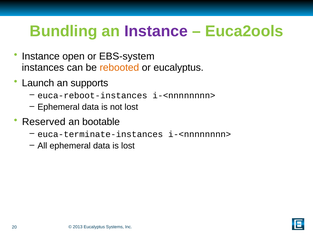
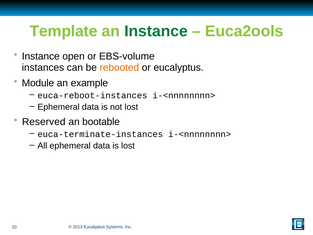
Bundling: Bundling -> Template (64, 31)
Instance colour: purple -> green (156, 31)
EBS-system: EBS-system -> EBS-volume (127, 56)
Launch: Launch -> Module (38, 83)
supports: supports -> example (89, 83)
